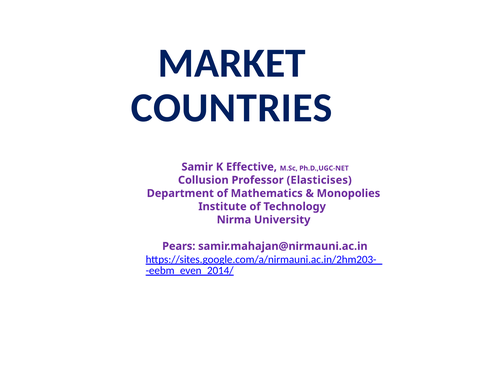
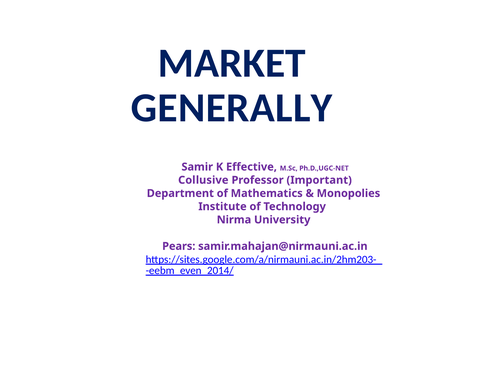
COUNTRIES: COUNTRIES -> GENERALLY (232, 108)
Collusion: Collusion -> Collusive (203, 180)
Elasticises: Elasticises -> Important (319, 180)
